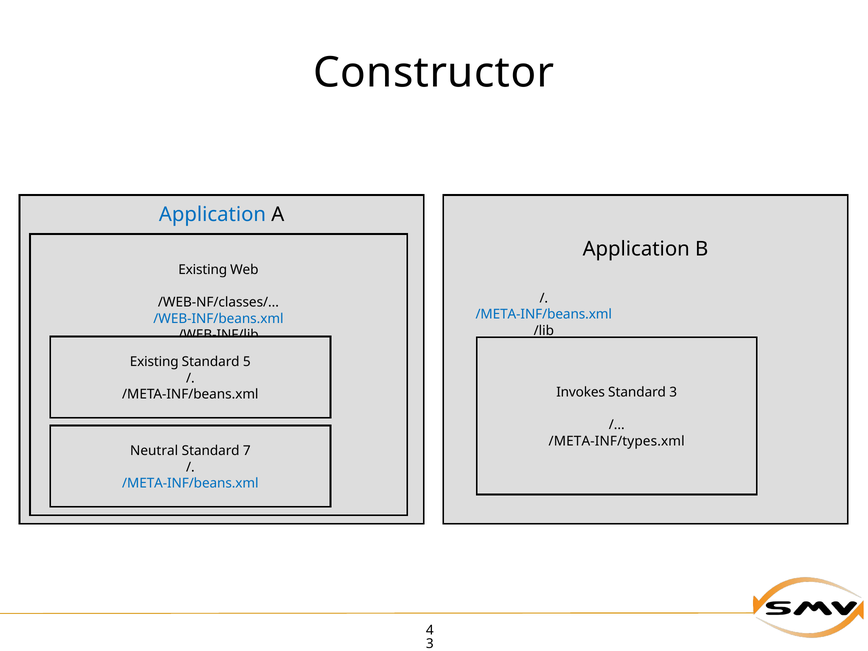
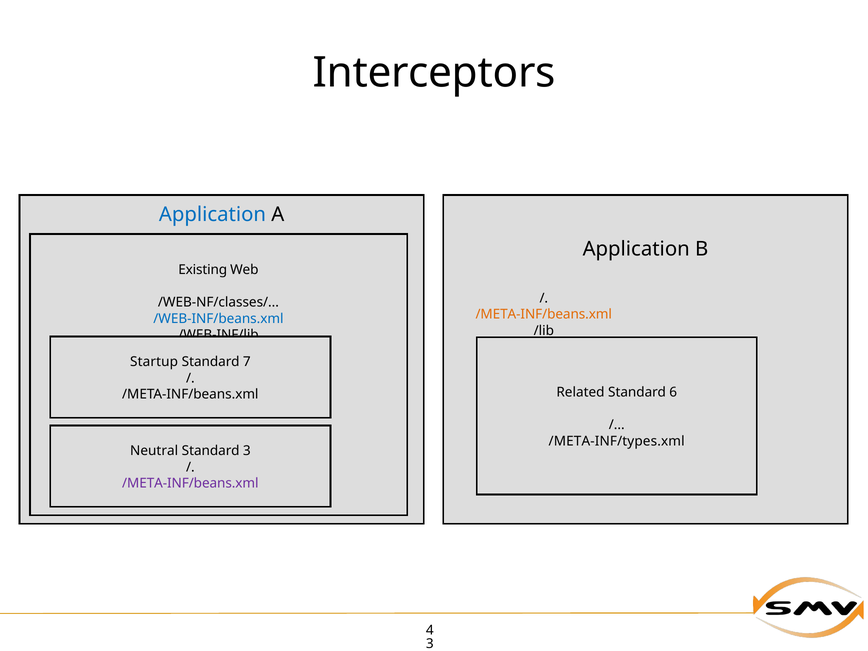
Constructor: Constructor -> Interceptors (434, 73)
/META-INF/beans.xml colour: blue -> orange (544, 314)
Existing: Existing -> Startup (154, 362)
5: 5 -> 7 (247, 362)
Invokes: Invokes -> Related (581, 392)
Standard 3: 3 -> 6 (673, 392)
Standard 7: 7 -> 3 (247, 451)
/META-INF/beans.xml colour: blue -> purple (190, 483)
